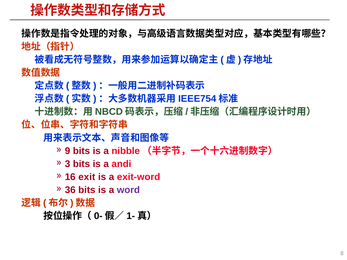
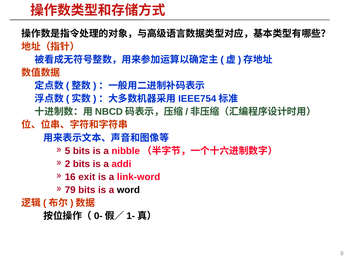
9: 9 -> 5 (68, 151)
3: 3 -> 2 (68, 164)
andi: andi -> addi (121, 164)
exit-word: exit-word -> link-word (139, 177)
36: 36 -> 79 (70, 190)
word colour: purple -> black (128, 190)
